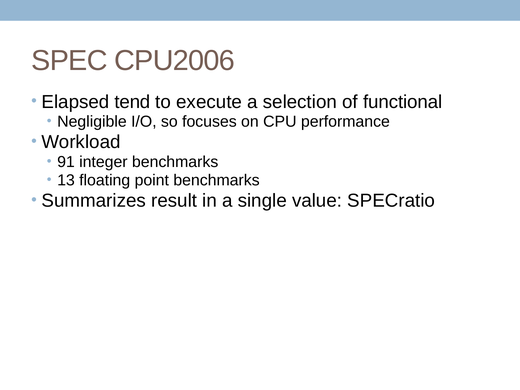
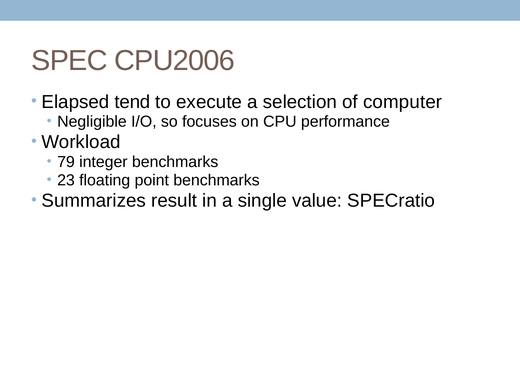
functional: functional -> computer (403, 102)
91: 91 -> 79 (66, 162)
13: 13 -> 23 (66, 180)
